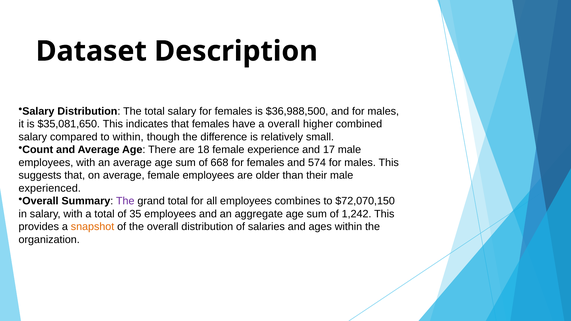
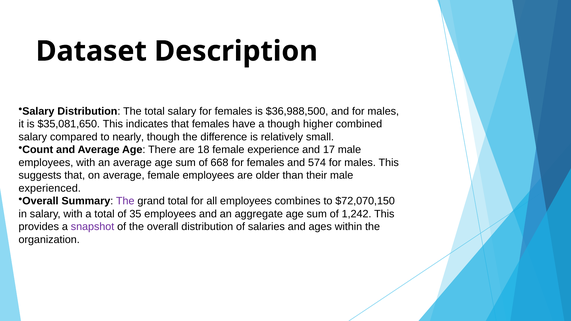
a overall: overall -> though (284, 124)
to within: within -> nearly (128, 137)
snapshot colour: orange -> purple (93, 227)
